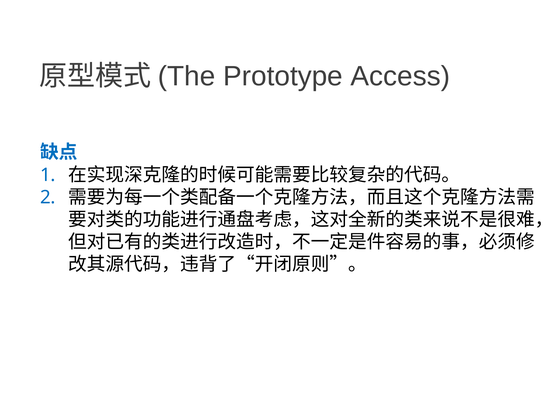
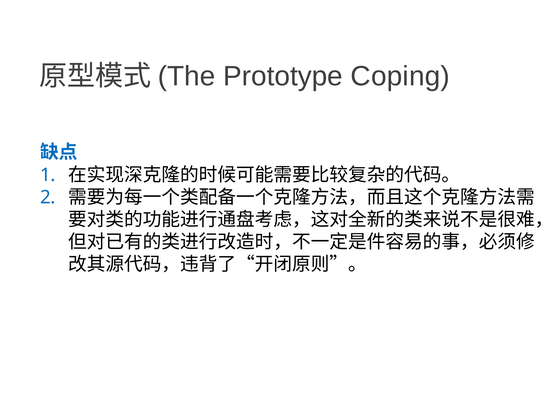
Access: Access -> Coping (400, 76)
